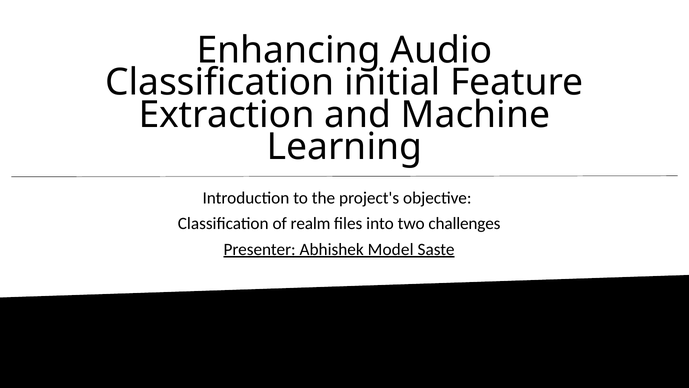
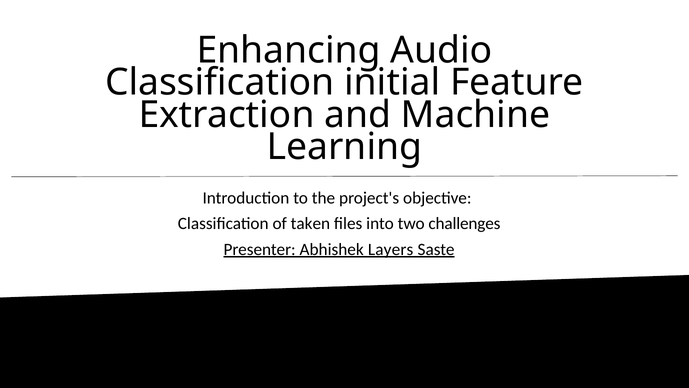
realm: realm -> taken (310, 223)
Model: Model -> Layers (391, 249)
